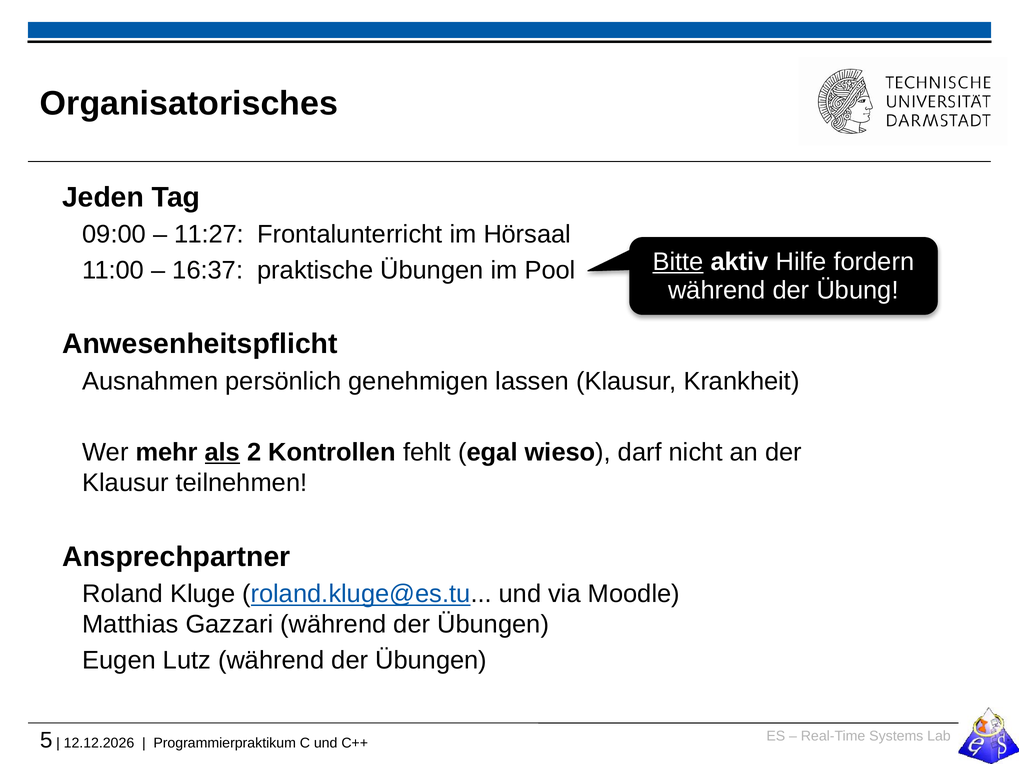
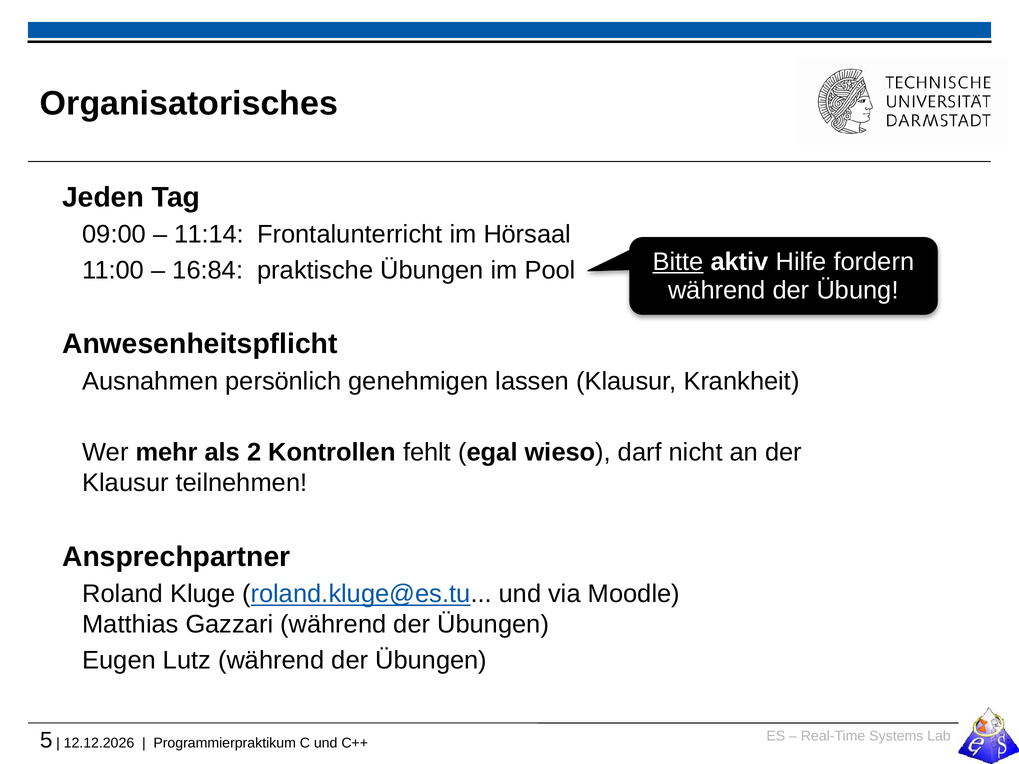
11:27: 11:27 -> 11:14 (209, 235)
16:37: 16:37 -> 16:84 (208, 270)
als underline: present -> none (222, 453)
